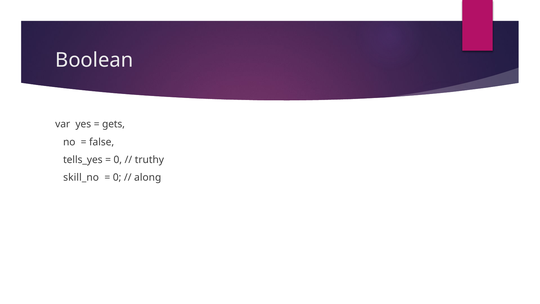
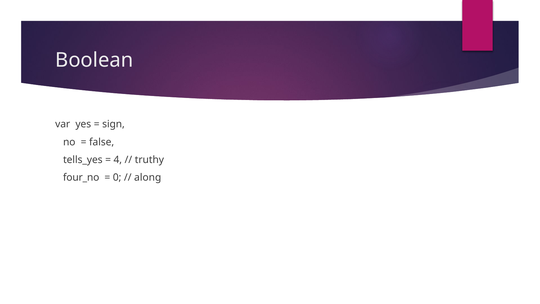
gets: gets -> sign (113, 124)
0: 0 -> 4 (118, 160)
skill_no: skill_no -> four_no (81, 177)
